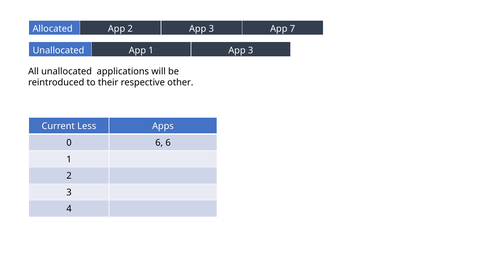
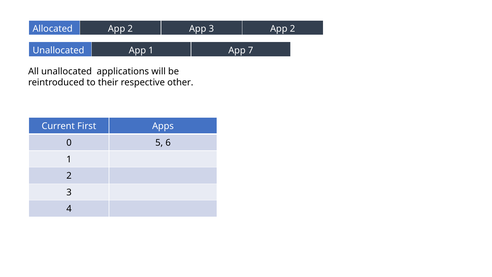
3 App 7: 7 -> 2 (292, 29)
1 App 3: 3 -> 7 (251, 50)
Less: Less -> First (87, 126)
0 6: 6 -> 5 (159, 143)
